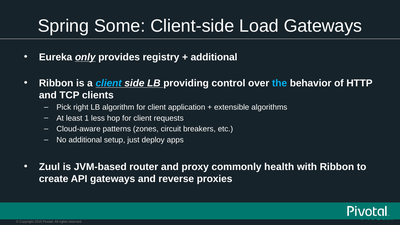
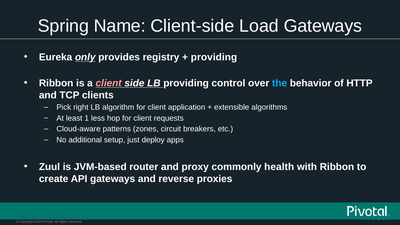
Some: Some -> Name (120, 26)
additional: additional -> providing (214, 57)
client colour: light blue -> pink (109, 83)
